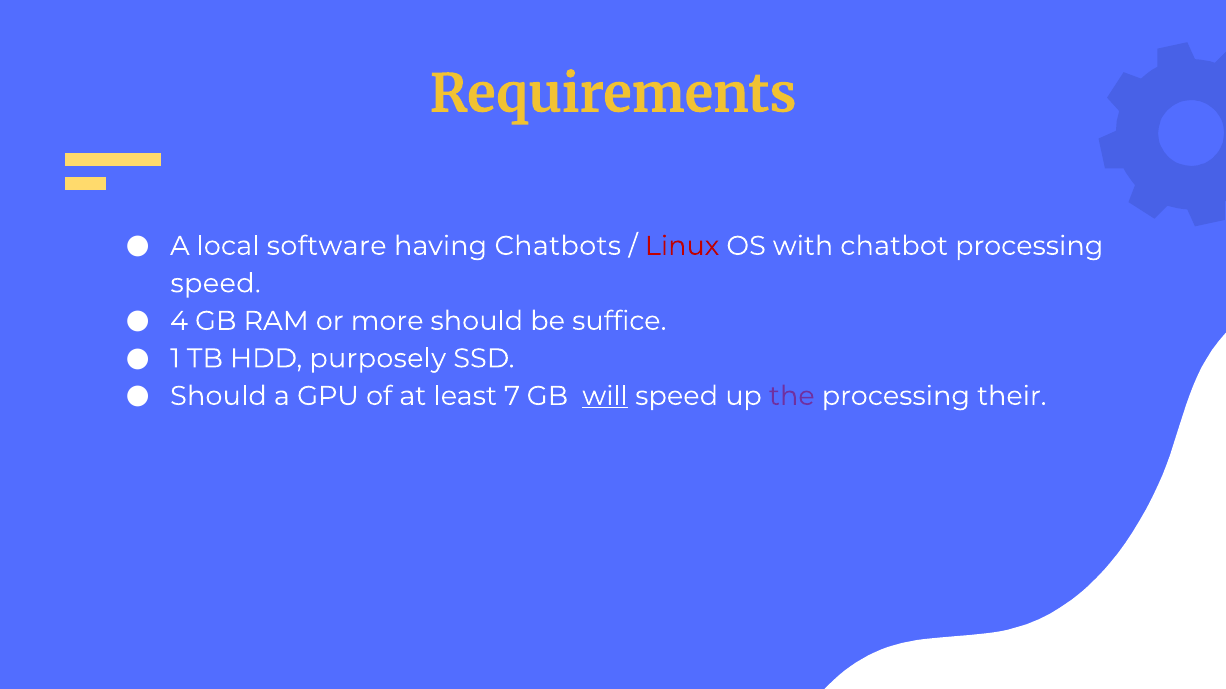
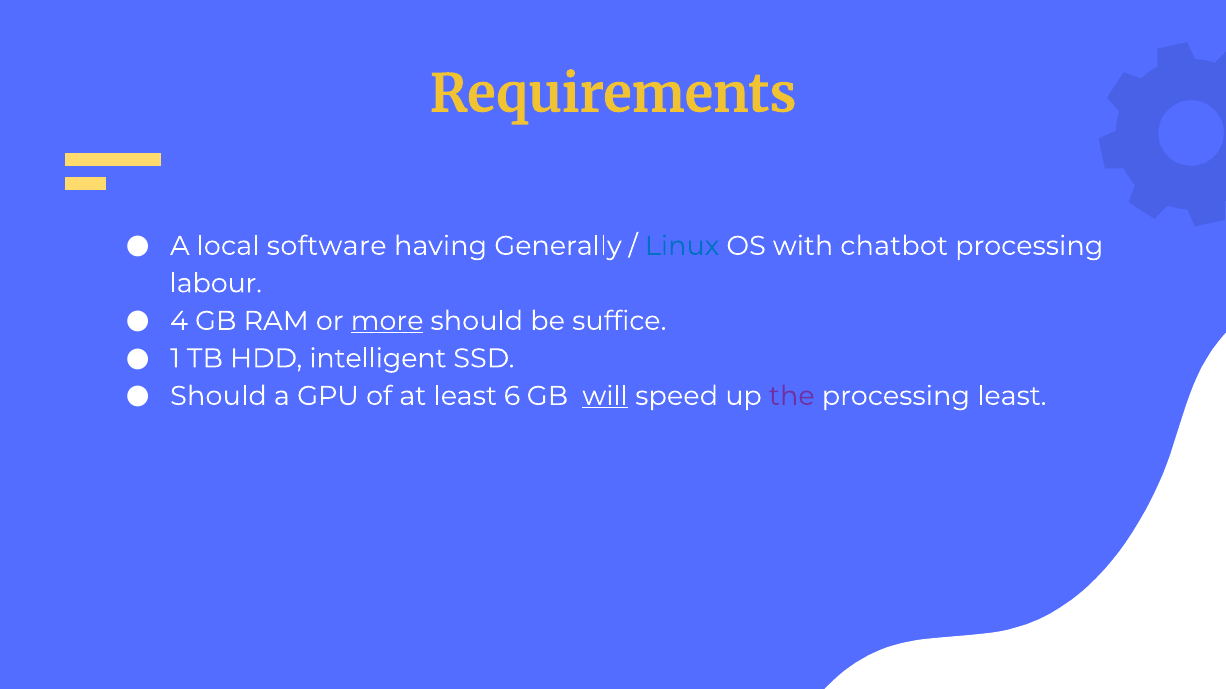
Chatbots: Chatbots -> Generally (558, 246)
Linux colour: red -> blue (682, 246)
speed: speed -> labour (216, 284)
more underline: none -> present (387, 321)
purposely: purposely -> intelligent (378, 359)
7: 7 -> 6 (512, 396)
processing their: their -> least (1012, 396)
